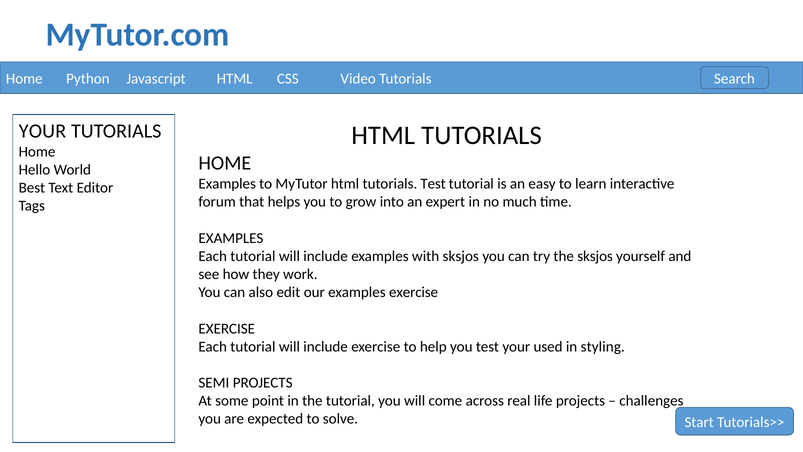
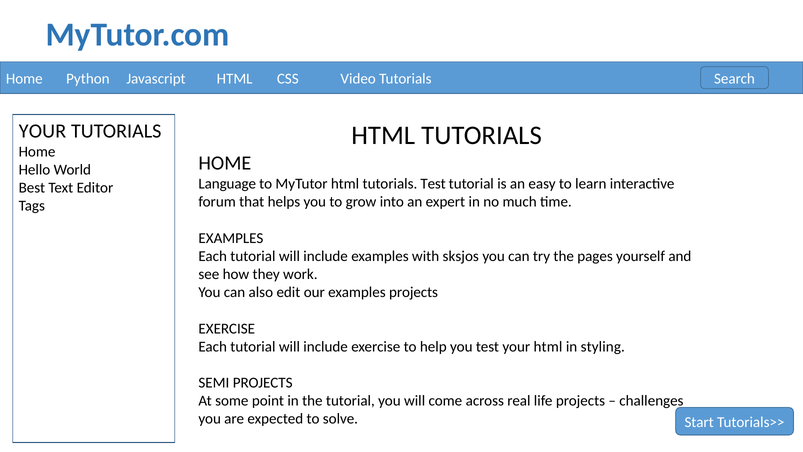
Examples: Examples -> Language (227, 184)
the sksjos: sksjos -> pages (595, 256)
examples exercise: exercise -> projects (414, 292)
your used: used -> html (548, 346)
